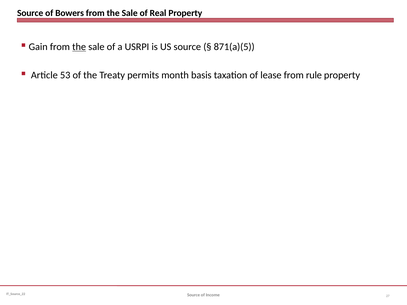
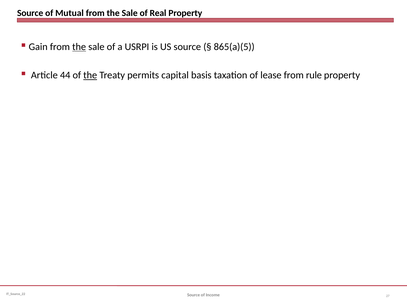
Bowers: Bowers -> Mutual (70, 13)
871(a)(5: 871(a)(5 -> 865(a)(5 (234, 47)
53: 53 -> 44 (65, 75)
the underline: none -> present (90, 75)
month: month -> capital (175, 75)
